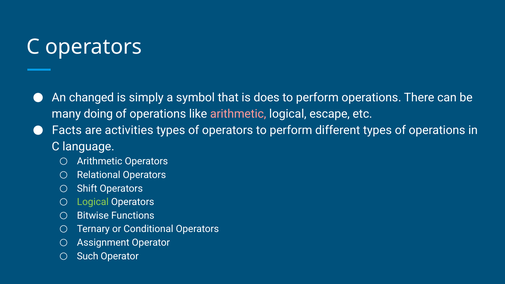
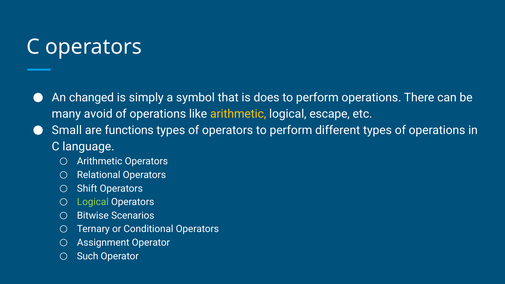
doing: doing -> avoid (98, 114)
arithmetic colour: pink -> yellow (238, 114)
Facts: Facts -> Small (67, 130)
activities: activities -> functions (129, 130)
Functions: Functions -> Scenarios (133, 216)
